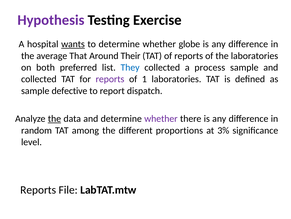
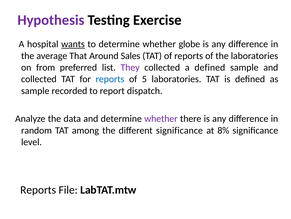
Their: Their -> Sales (131, 56)
both: both -> from (46, 67)
They colour: blue -> purple (130, 67)
a process: process -> defined (210, 67)
reports colour: purple -> blue (110, 79)
1: 1 -> 5 (144, 79)
defective: defective -> recorded (69, 91)
the underline: present -> none (54, 118)
different proportions: proportions -> significance (179, 130)
3%: 3% -> 8% (223, 130)
